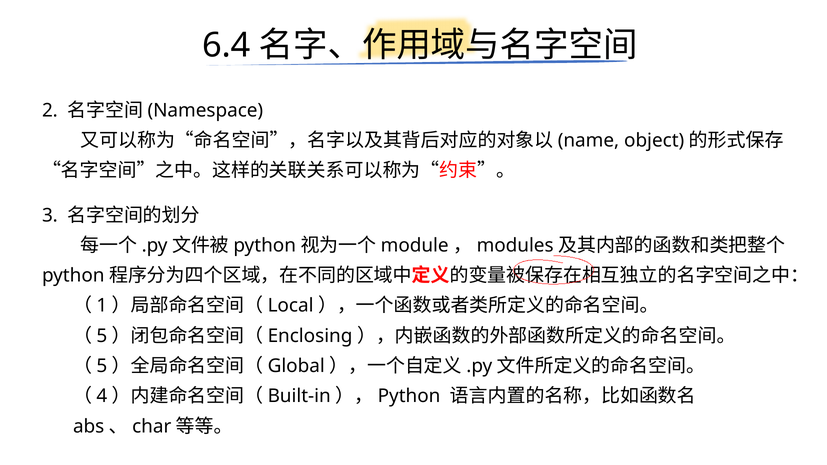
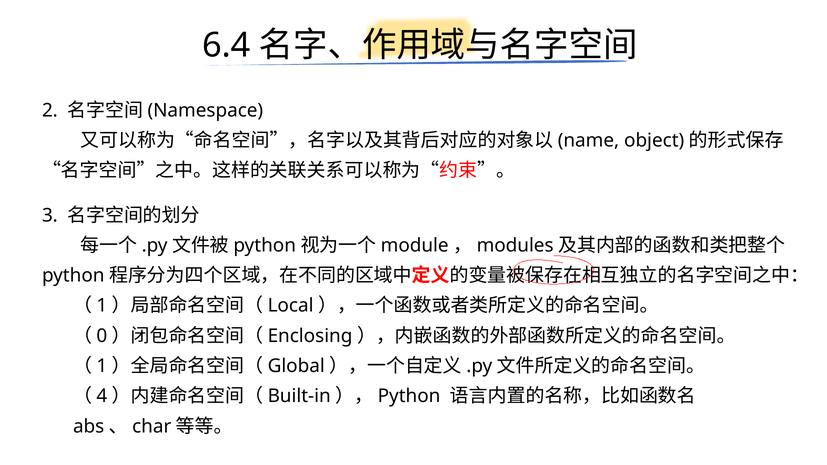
5: 5 -> 0 (102, 336)
5: 5 -> 1 (102, 366)
